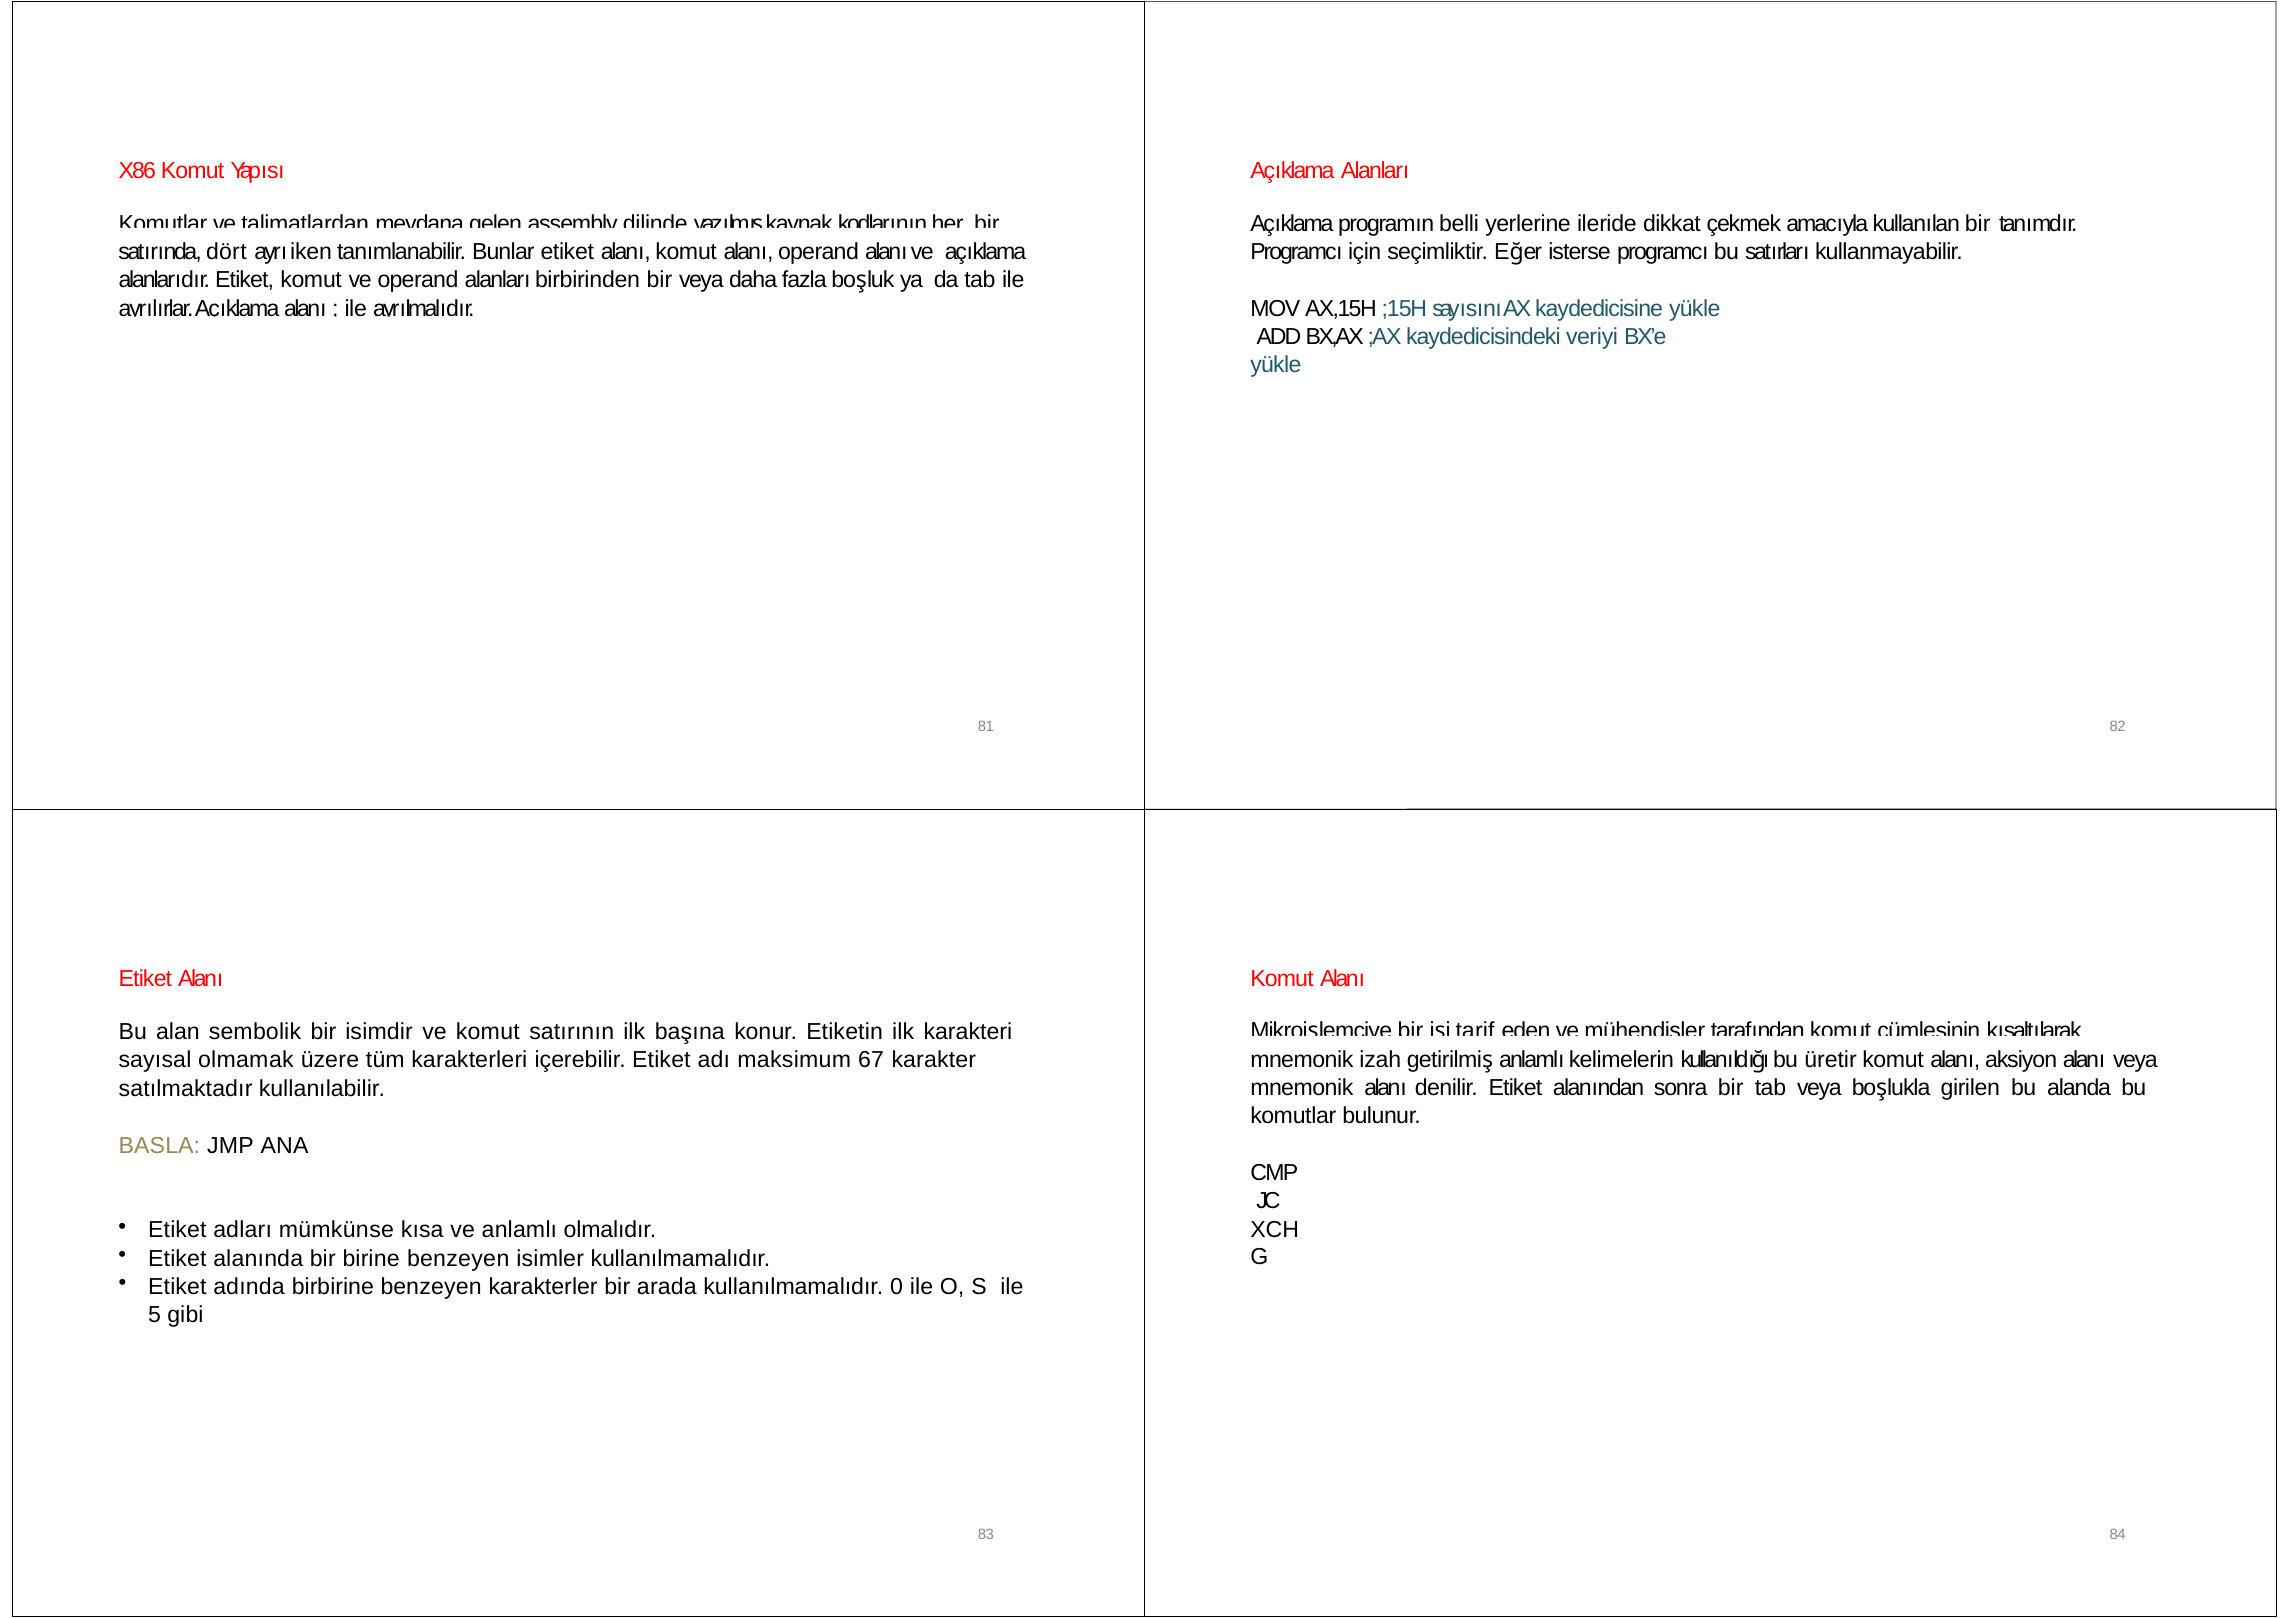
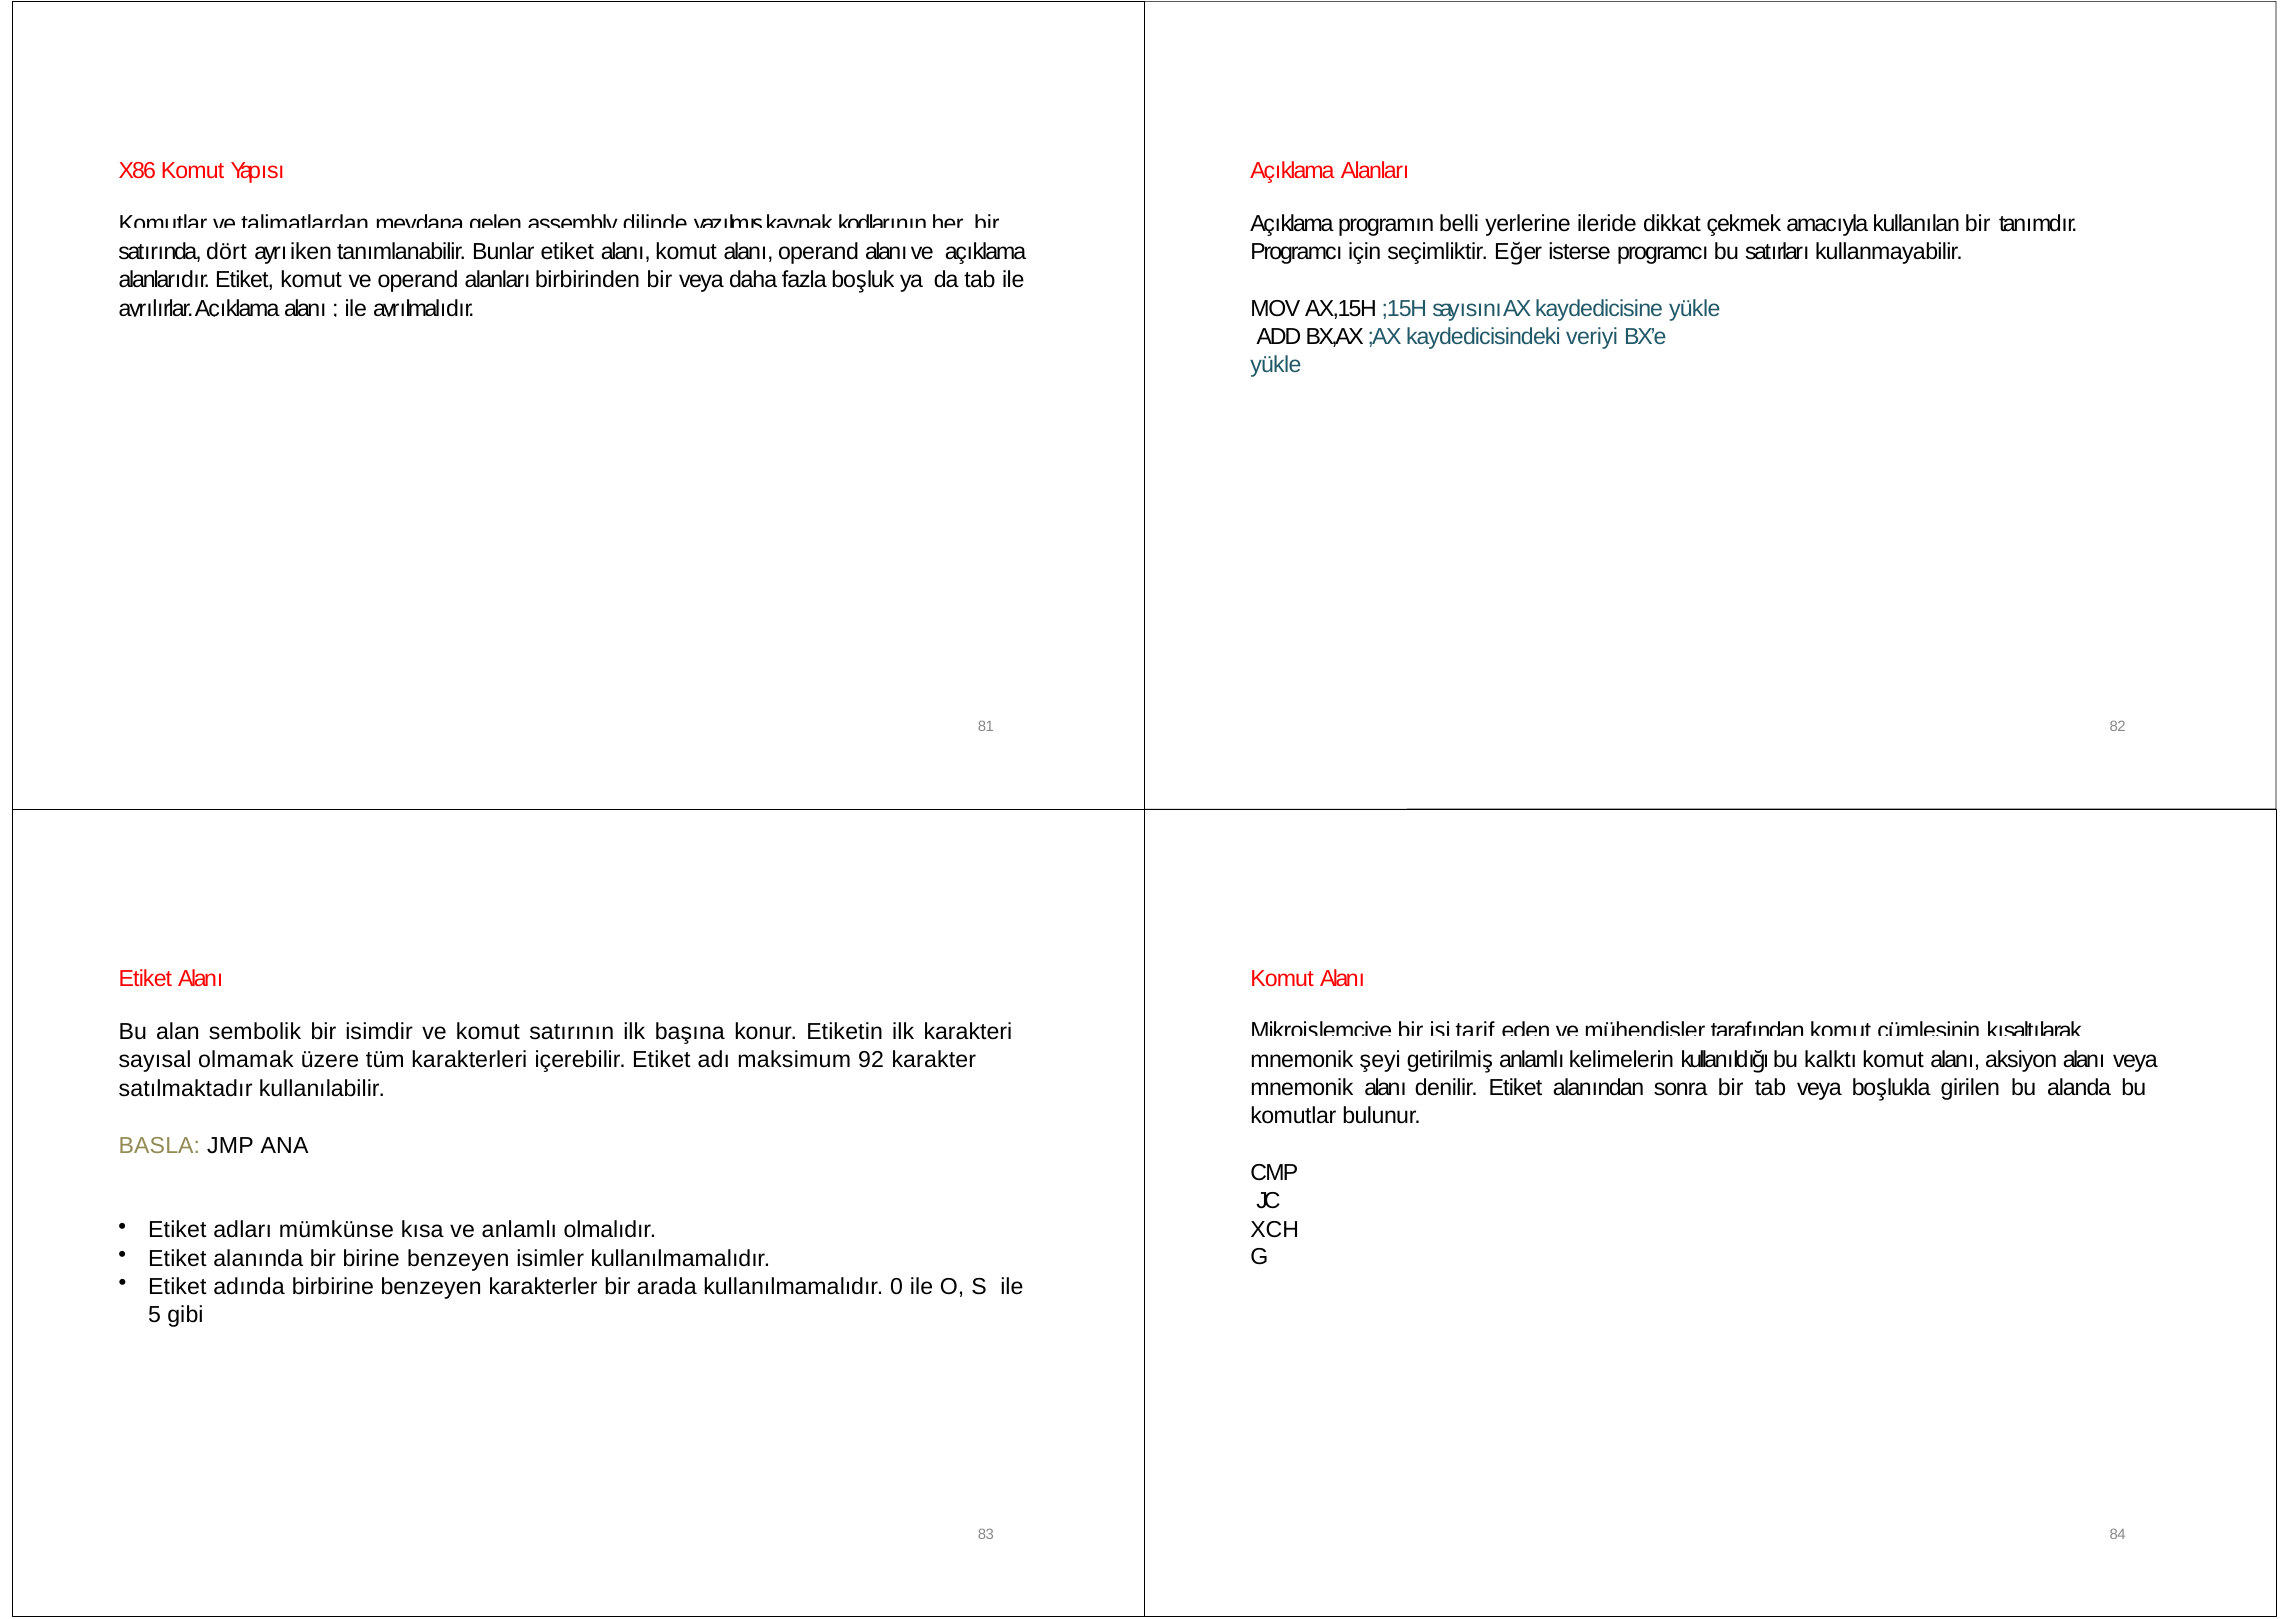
izah: izah -> şeyi (1380, 1060)
üretir: üretir -> kalktı (1831, 1060)
67: 67 -> 92 (871, 1060)
